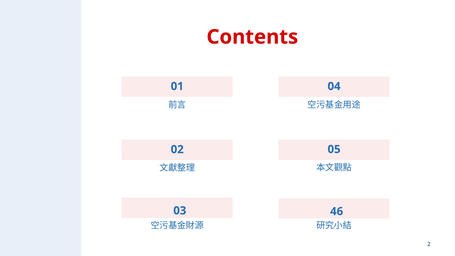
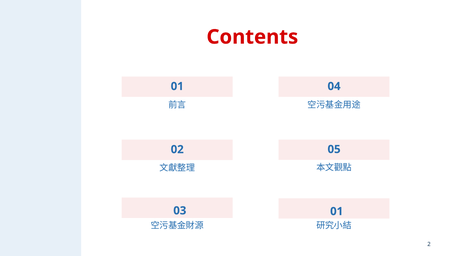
03 46: 46 -> 01 (337, 211)
